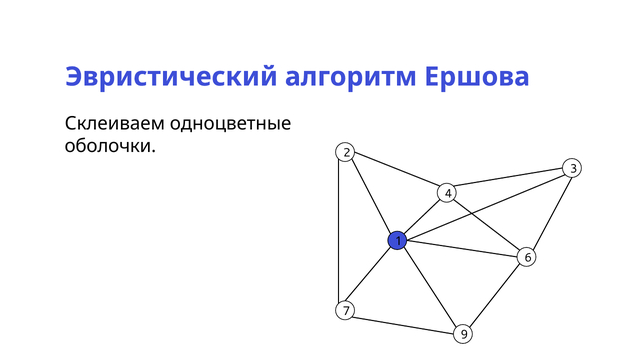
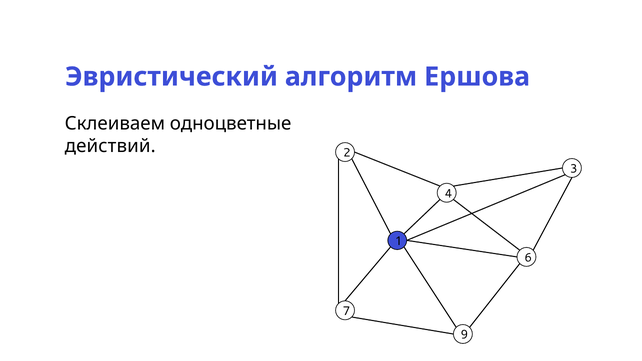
оболочки: оболочки -> действий (110, 146)
